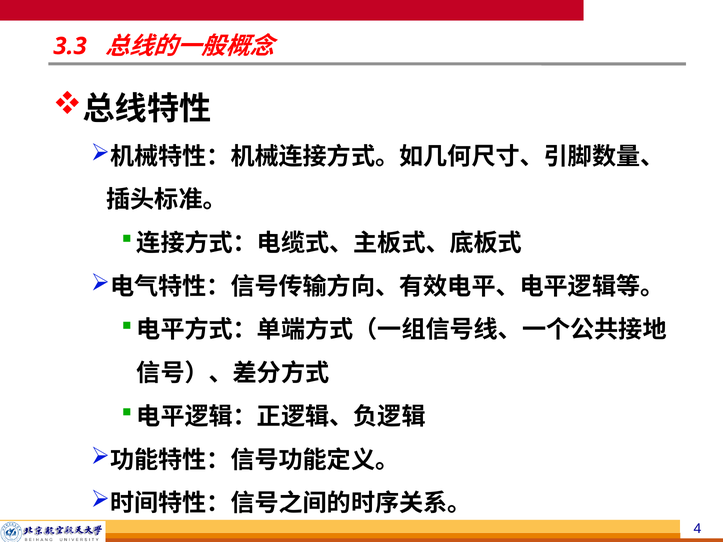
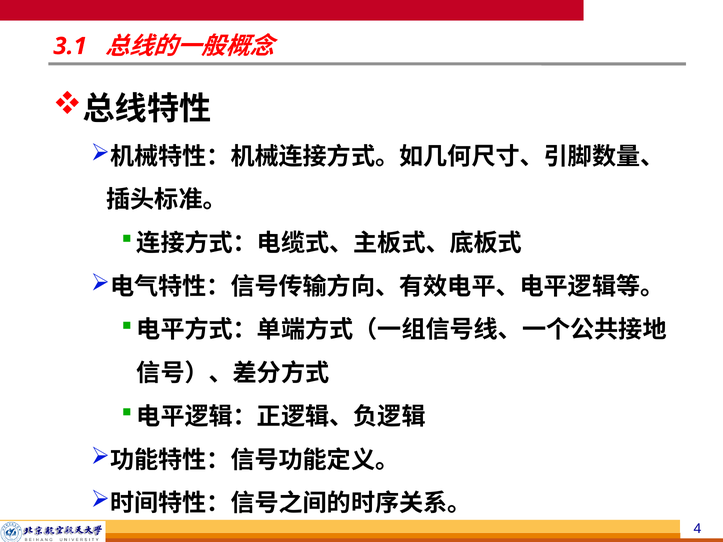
3.3: 3.3 -> 3.1 (70, 46)
